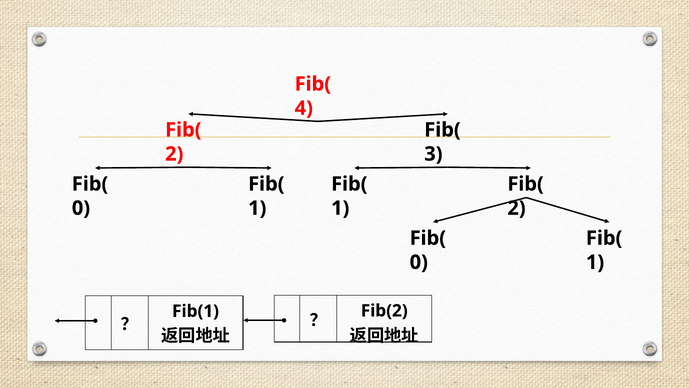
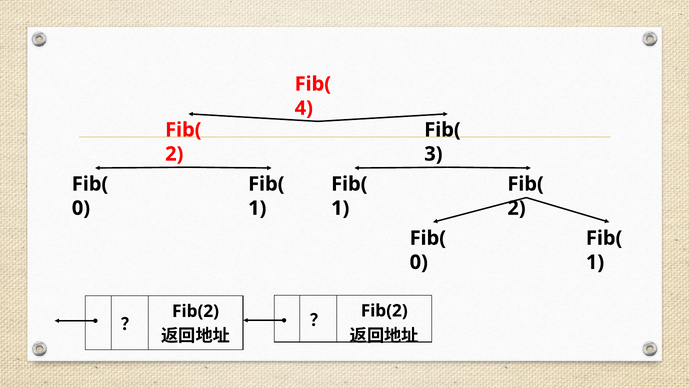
Fib(1: Fib(1 -> Fib(2 (196, 311)
